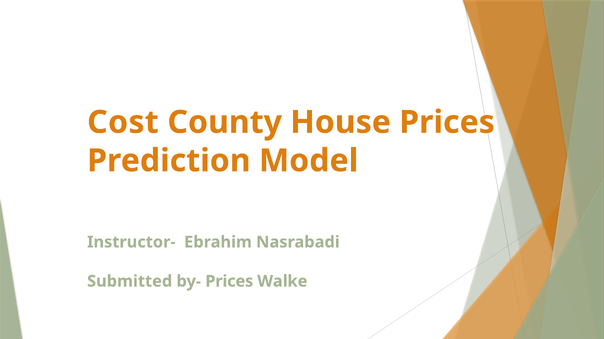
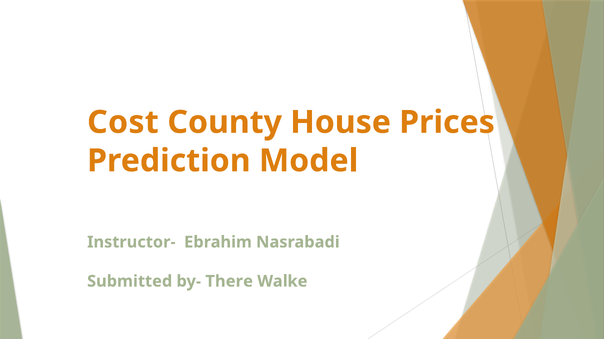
by- Prices: Prices -> There (229, 282)
